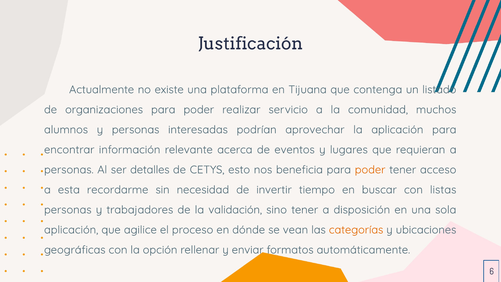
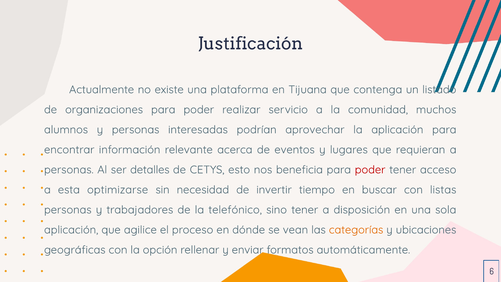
poder colour: orange -> red (370, 170)
recordarme: recordarme -> optimizarse (118, 190)
validación: validación -> telefónico (235, 210)
